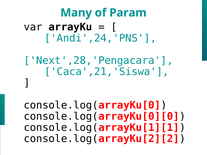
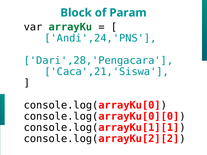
Many: Many -> Block (76, 13)
arrayKu colour: black -> green (70, 27)
Next',28,'Pengacara: Next',28,'Pengacara -> Dari',28,'Pengacara (98, 61)
